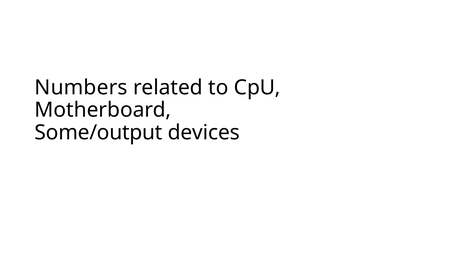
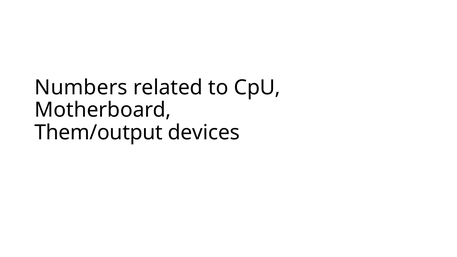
Some/output: Some/output -> Them/output (99, 133)
